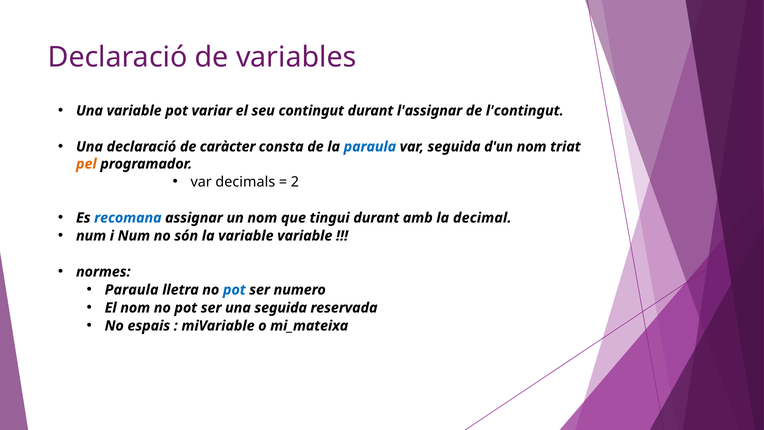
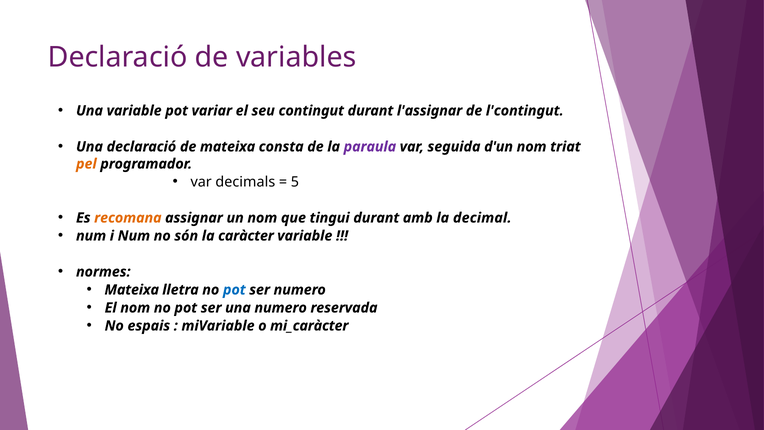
de caràcter: caràcter -> mateixa (228, 147)
paraula colour: blue -> purple (370, 147)
2: 2 -> 5 (295, 182)
recomana colour: blue -> orange (128, 218)
la variable: variable -> caràcter (246, 236)
Paraula: Paraula -> Mateixa (132, 290)
una seguida: seguida -> numero (281, 308)
mi_mateixa: mi_mateixa -> mi_caràcter (309, 326)
